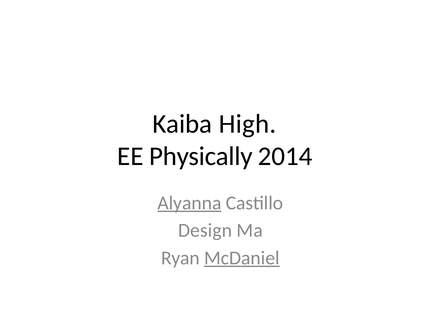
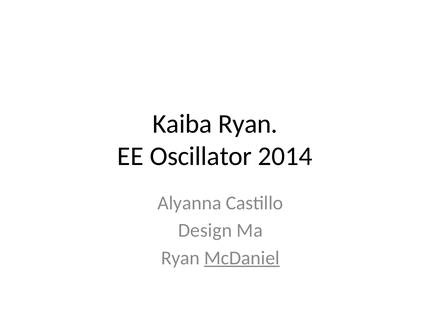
Kaiba High: High -> Ryan (248, 124)
Physically: Physically -> Oscillator (201, 156)
Alyanna underline: present -> none (189, 203)
